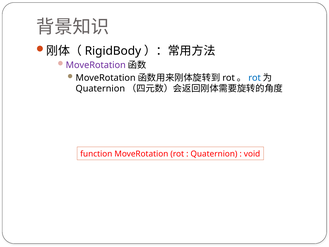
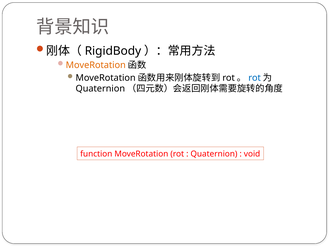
MoveRotation colour: purple -> orange (96, 65)
